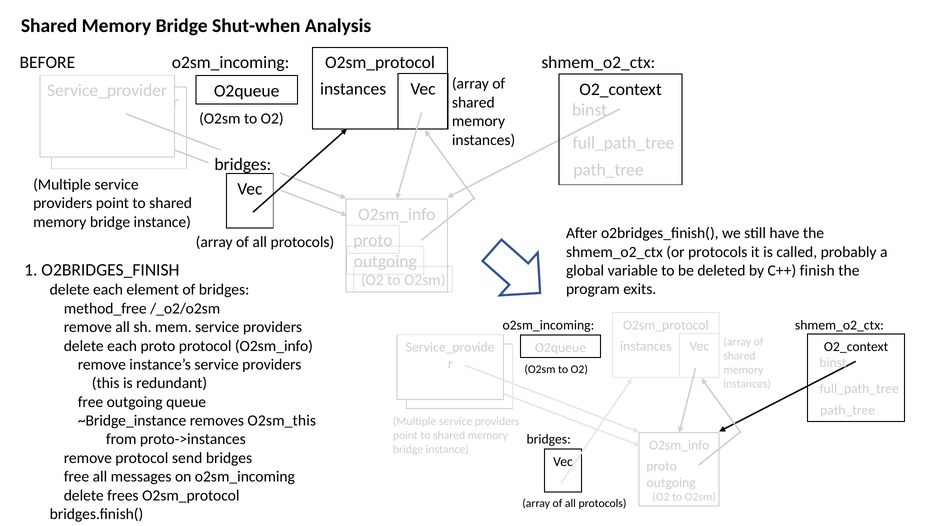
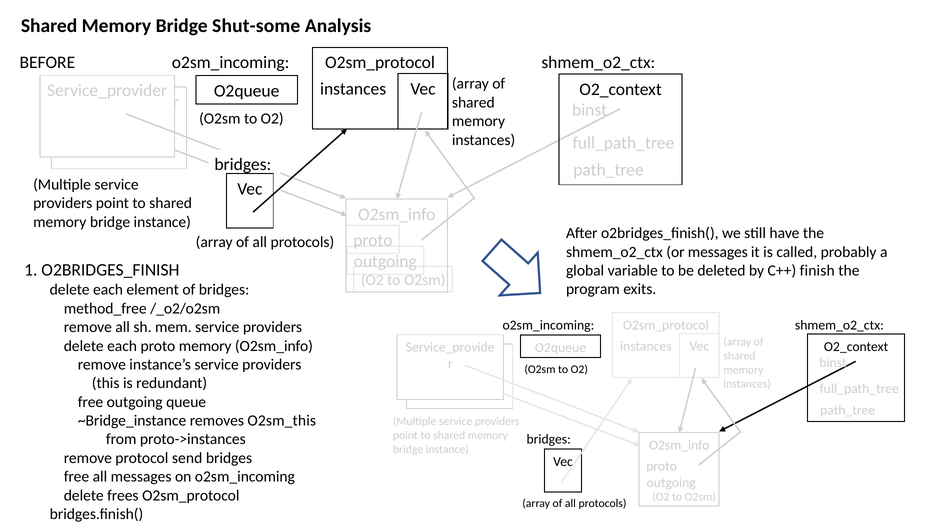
Shut-when: Shut-when -> Shut-some (256, 26)
or protocols: protocols -> messages (718, 252)
proto protocol: protocol -> memory (205, 346)
